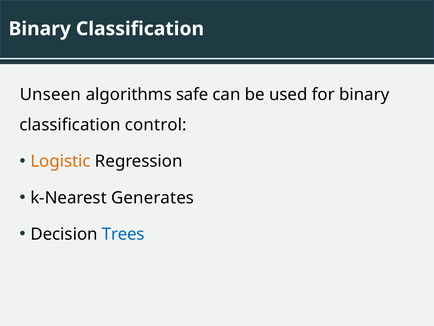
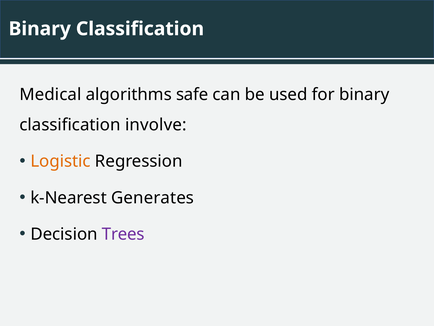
Unseen: Unseen -> Medical (50, 94)
control: control -> involve (156, 125)
Trees colour: blue -> purple (123, 234)
